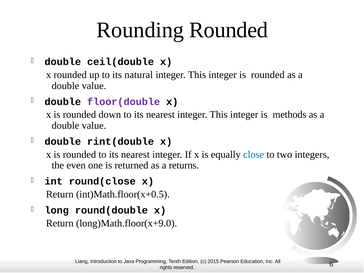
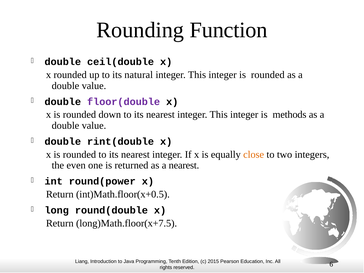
Rounding Rounded: Rounded -> Function (229, 30)
close colour: blue -> orange (254, 154)
a returns: returns -> nearest (184, 165)
round(close: round(close -> round(power (102, 181)
long)Math.floor(x+9.0: long)Math.floor(x+9.0 -> long)Math.floor(x+7.5 (127, 223)
